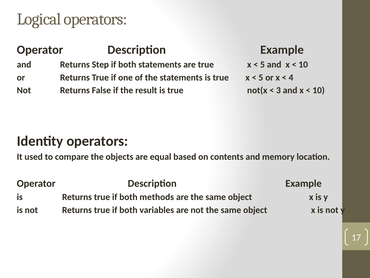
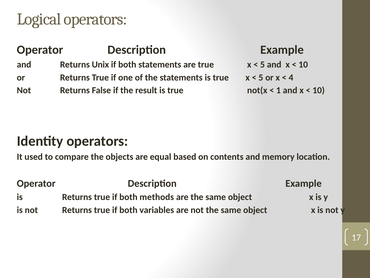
Step: Step -> Unix (100, 64)
3: 3 -> 1 (278, 90)
